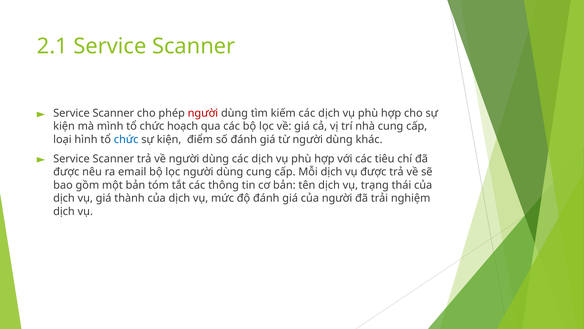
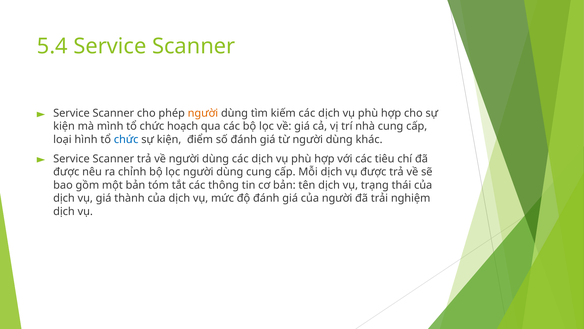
2.1: 2.1 -> 5.4 (52, 46)
người colour: red -> orange (203, 113)
email: email -> chỉnh (132, 172)
